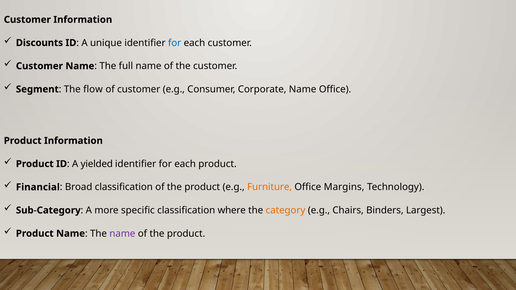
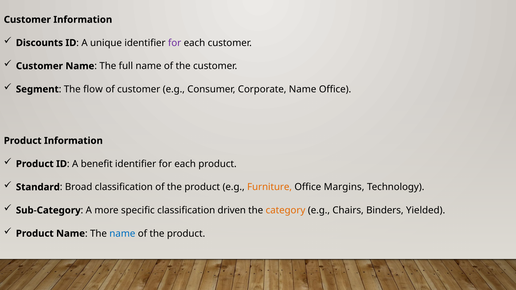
for colour: blue -> purple (175, 43)
yielded: yielded -> benefit (97, 164)
Financial: Financial -> Standard (38, 187)
where: where -> driven (232, 210)
Largest: Largest -> Yielded (426, 210)
name colour: purple -> blue (122, 234)
